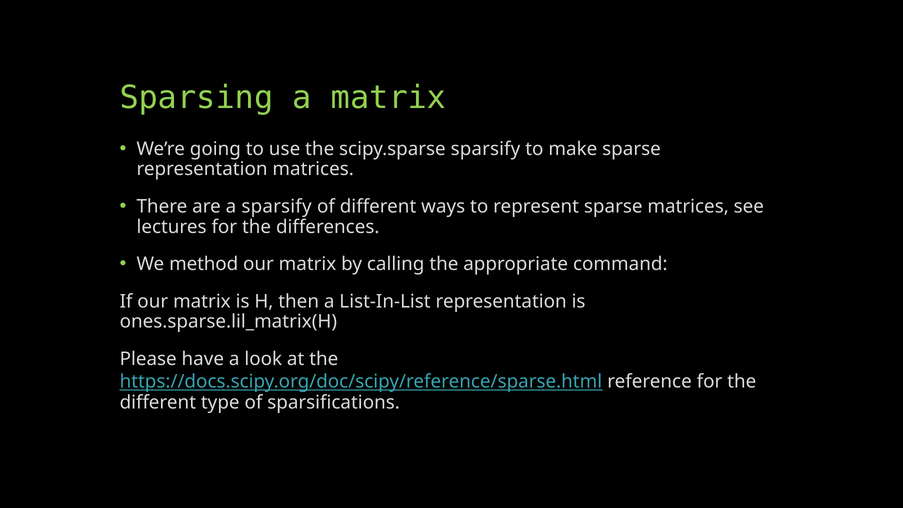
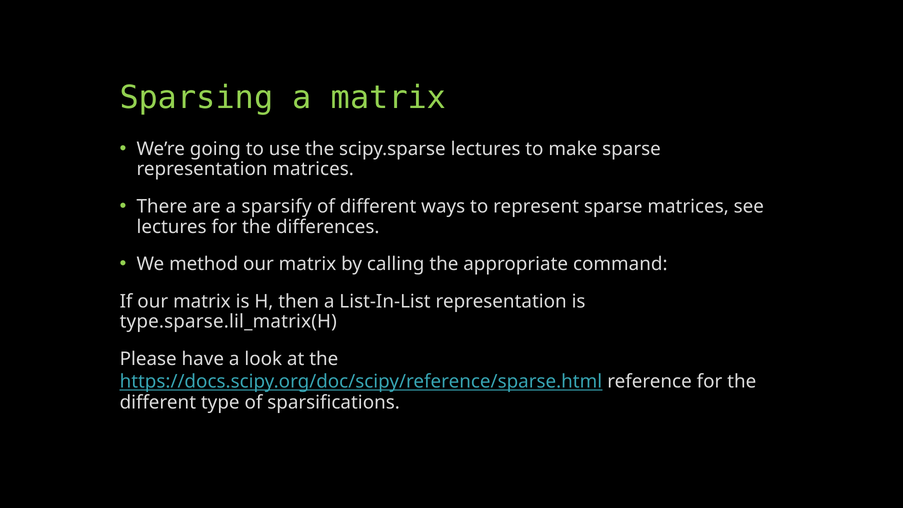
scipy.sparse sparsify: sparsify -> lectures (486, 149)
ones.sparse.lil_matrix(H: ones.sparse.lil_matrix(H -> type.sparse.lil_matrix(H (228, 322)
